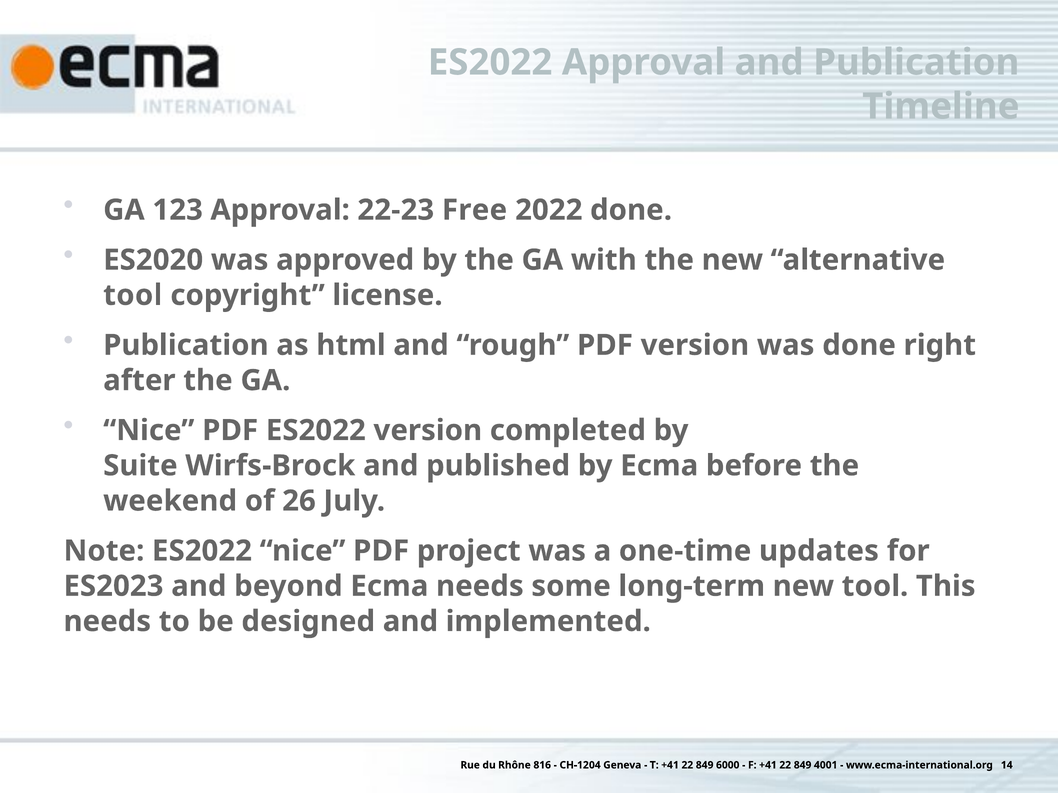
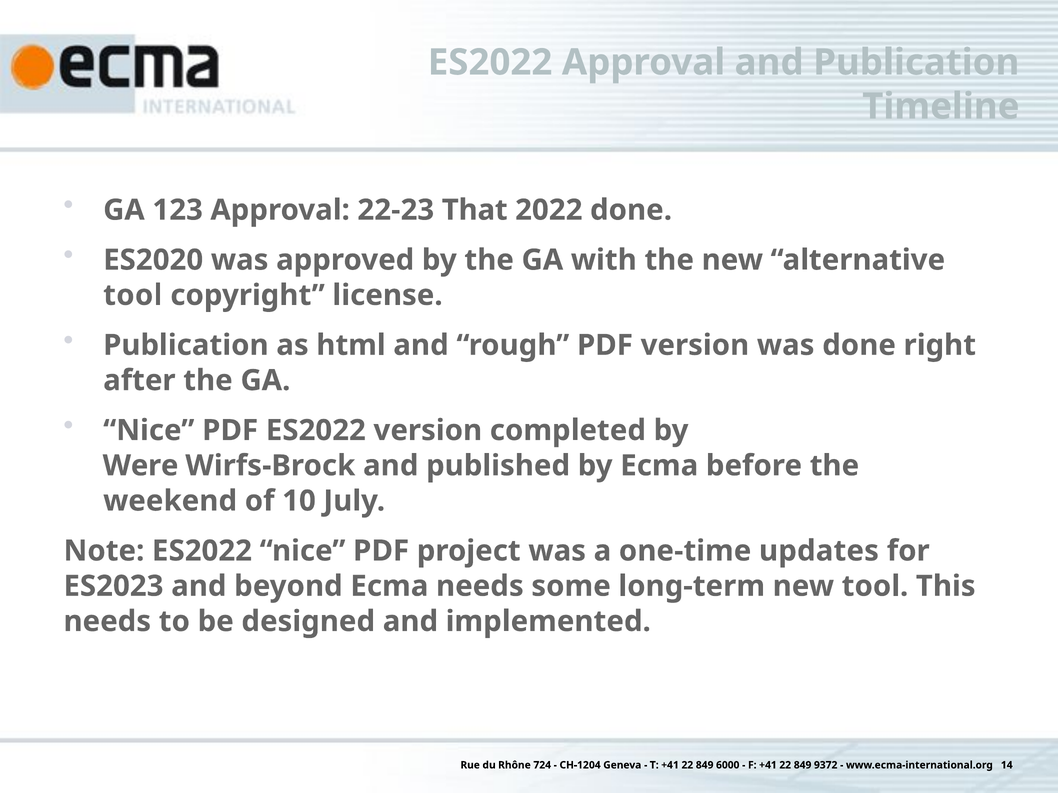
Free: Free -> That (475, 210)
Suite: Suite -> Were (141, 466)
26: 26 -> 10 (299, 501)
816: 816 -> 724 (542, 766)
4001: 4001 -> 9372 (826, 766)
